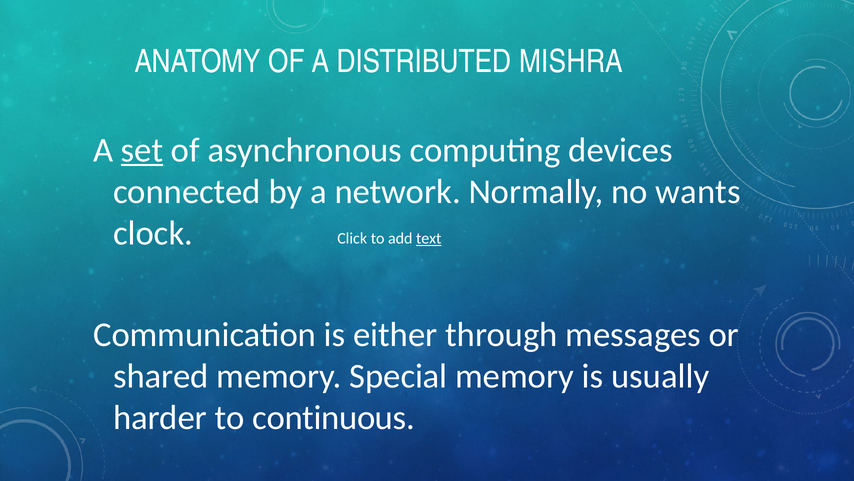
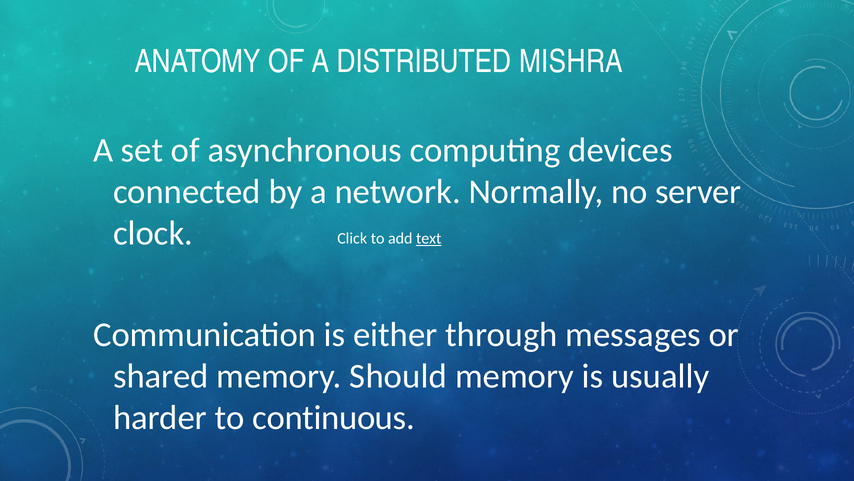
set underline: present -> none (142, 150)
wants: wants -> server (698, 192)
Special: Special -> Should (398, 376)
